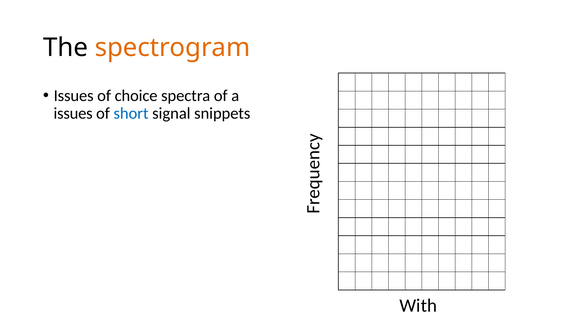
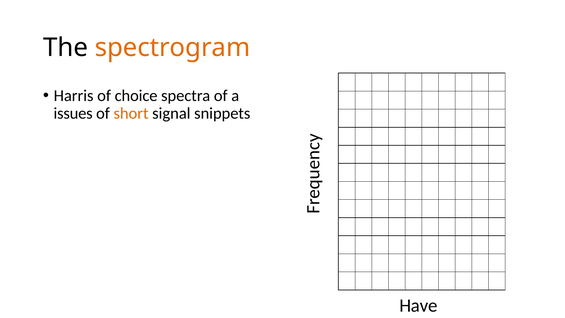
Issues: Issues -> Harris (74, 96)
short colour: blue -> orange (131, 113)
With: With -> Have (418, 305)
